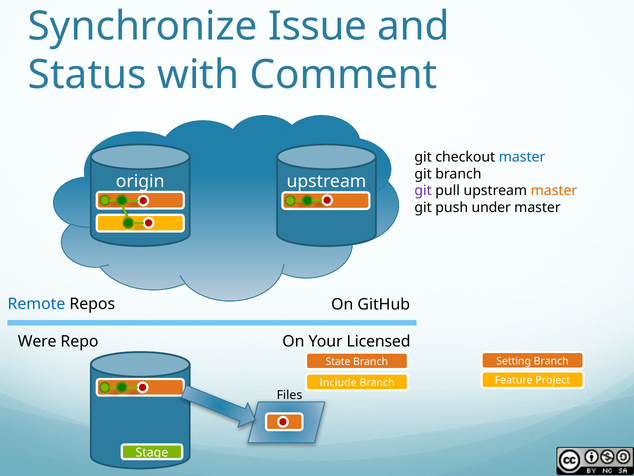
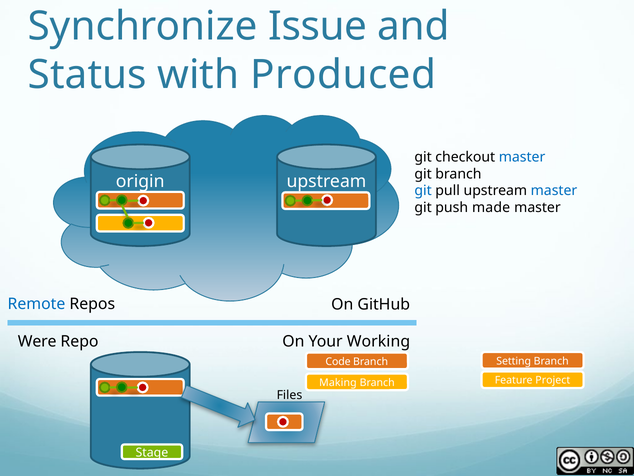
Comment: Comment -> Produced (343, 75)
git colour: purple -> blue (423, 191)
master colour: orange -> blue (554, 191)
under: under -> made (491, 208)
Licensed: Licensed -> Working (378, 341)
State: State -> Code (338, 361)
Include: Include -> Making (338, 382)
